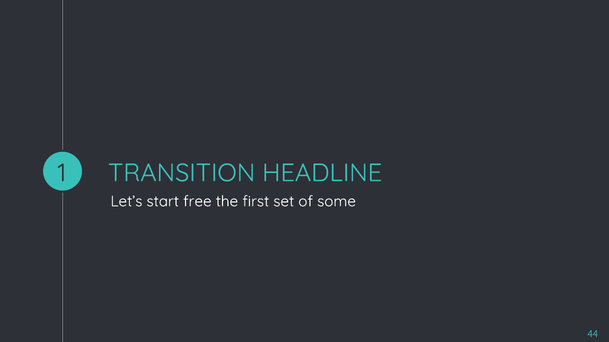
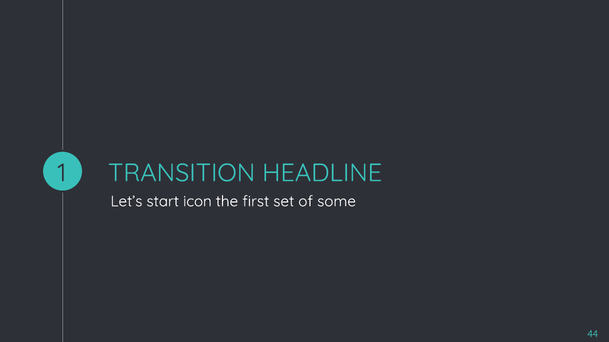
free: free -> icon (197, 202)
